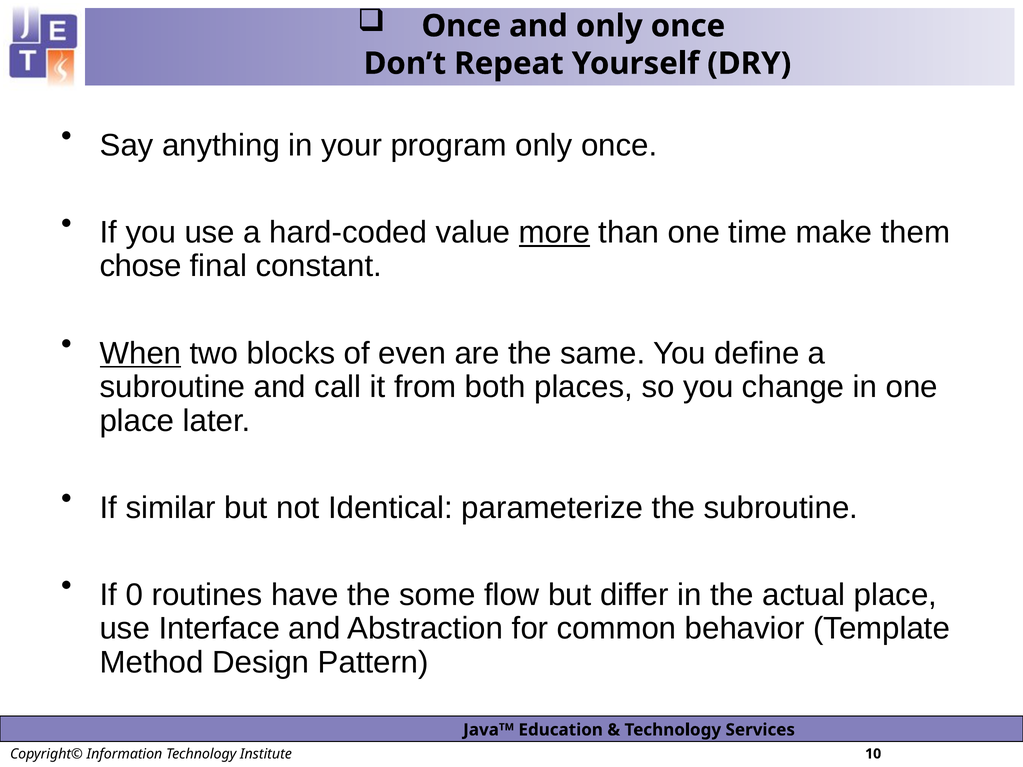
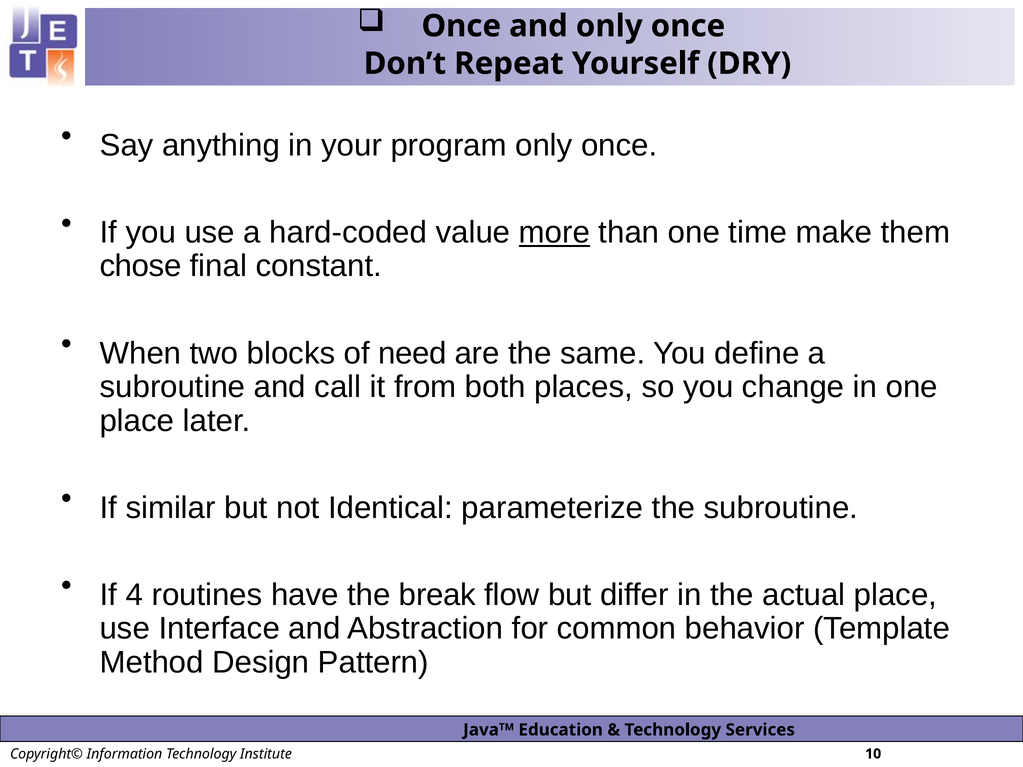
When underline: present -> none (141, 353)
even: even -> need (412, 353)
0: 0 -> 4 (134, 595)
some: some -> break (437, 595)
